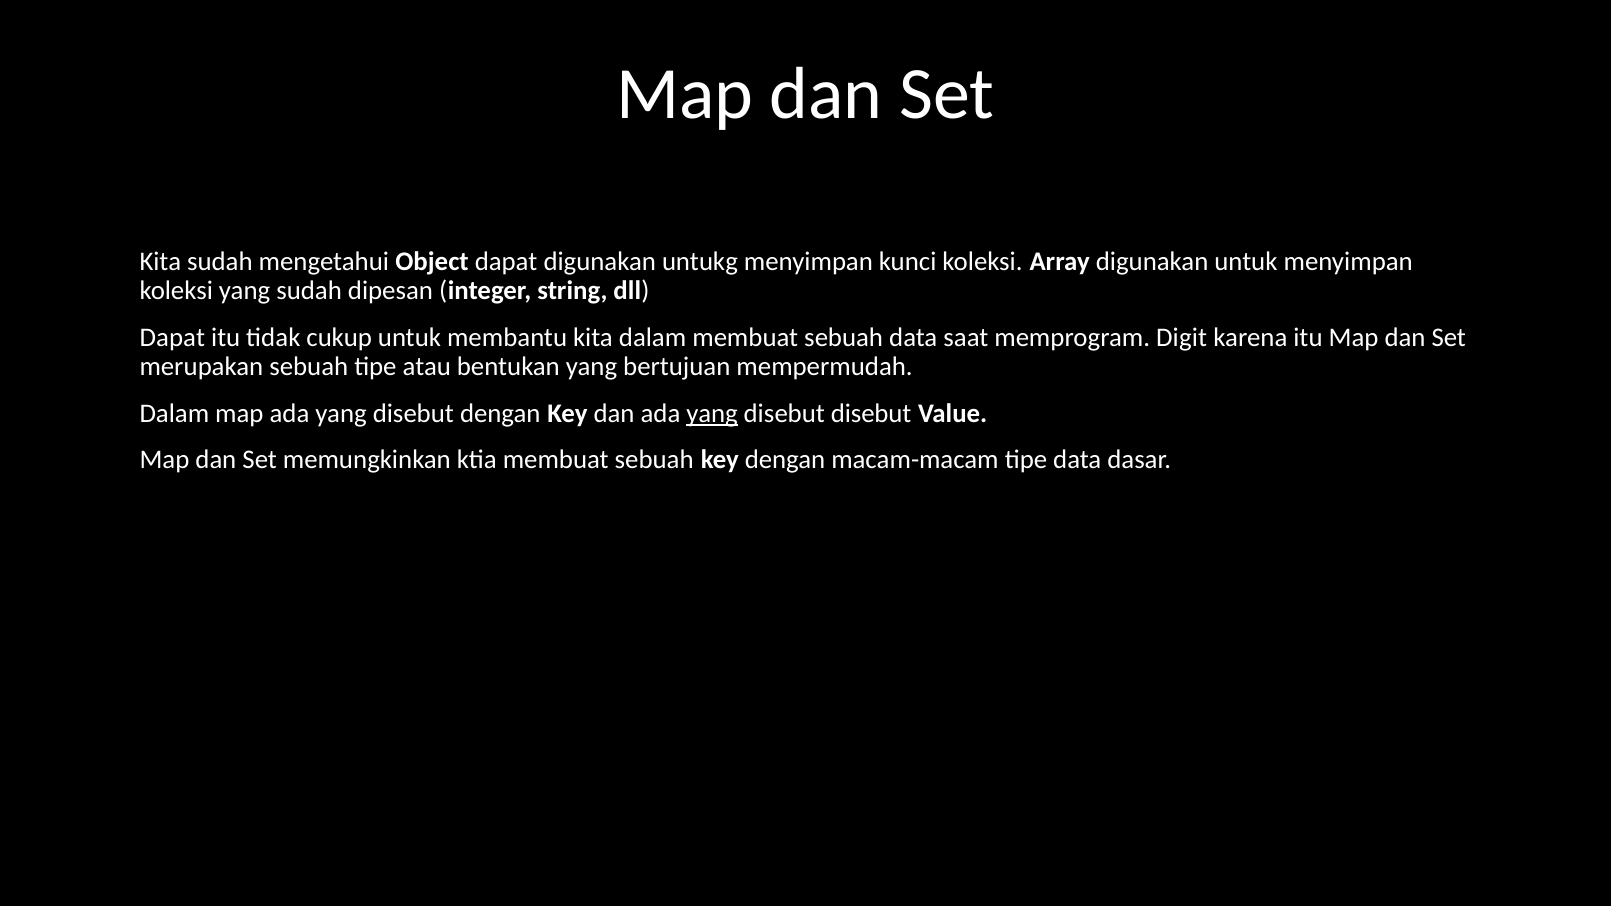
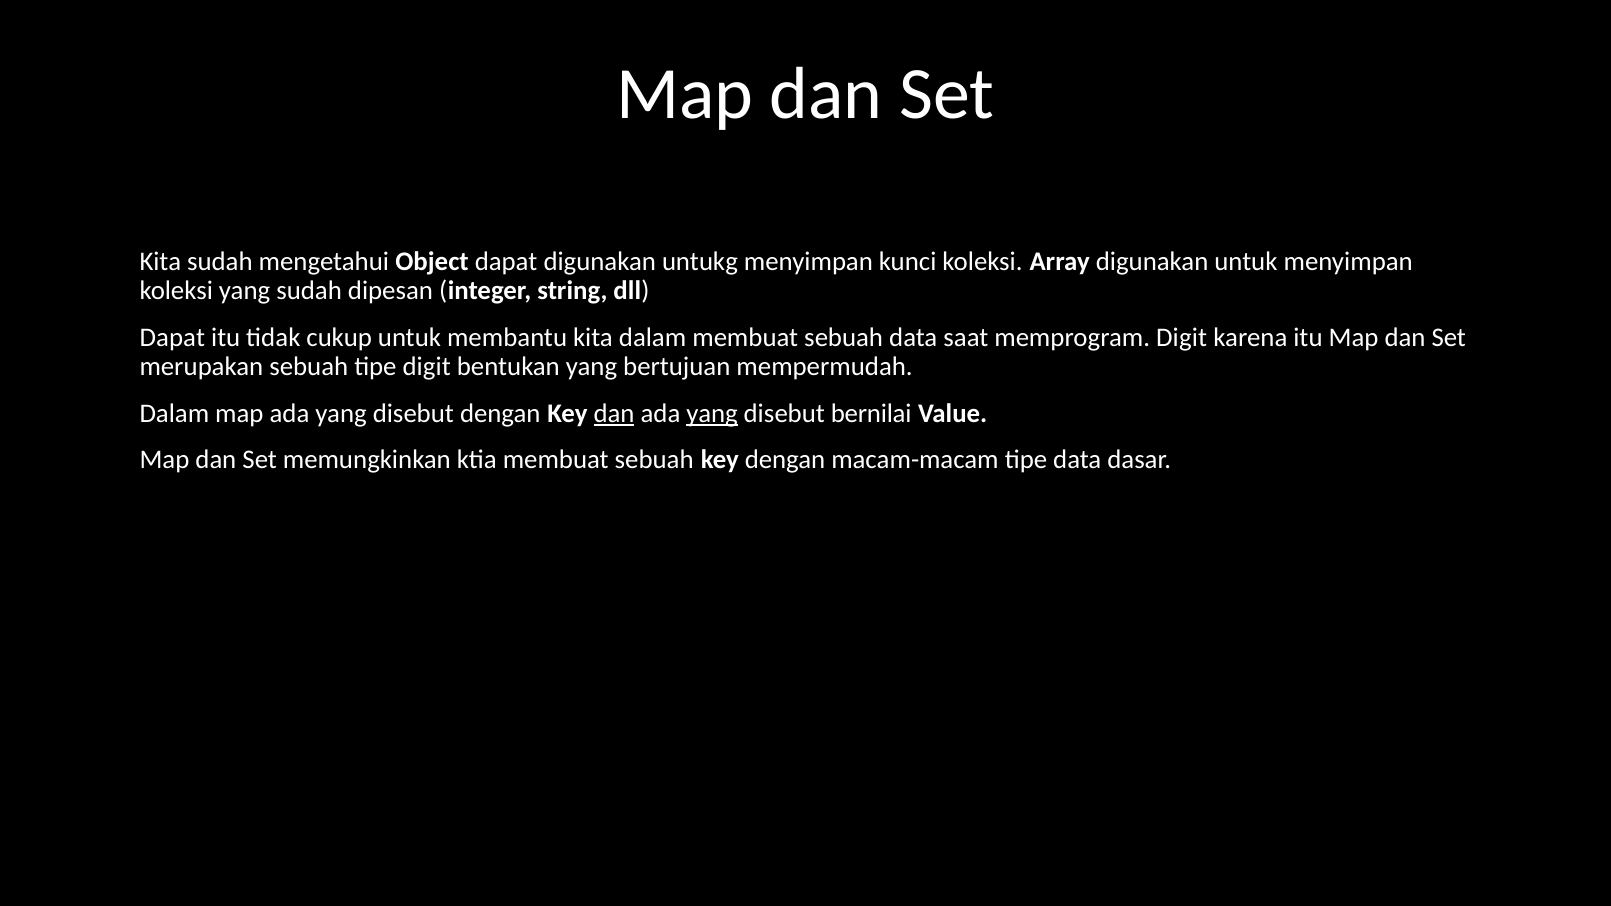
tipe atau: atau -> digit (427, 366)
dan underline: none -> present (614, 413)
disebut disebut: disebut -> bernilai (871, 413)
